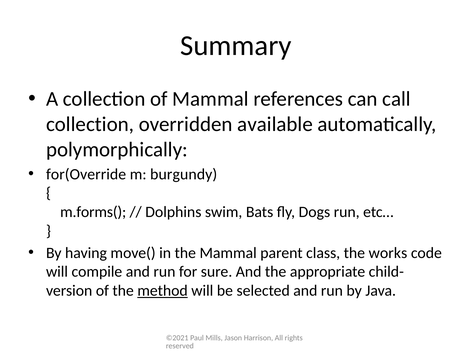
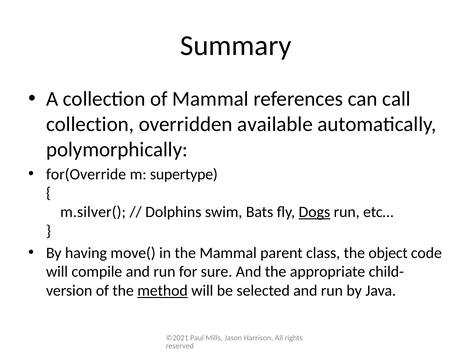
burgundy: burgundy -> supertype (184, 174)
m.forms(: m.forms( -> m.silver( (93, 212)
Dogs underline: none -> present (314, 212)
works: works -> object (388, 253)
